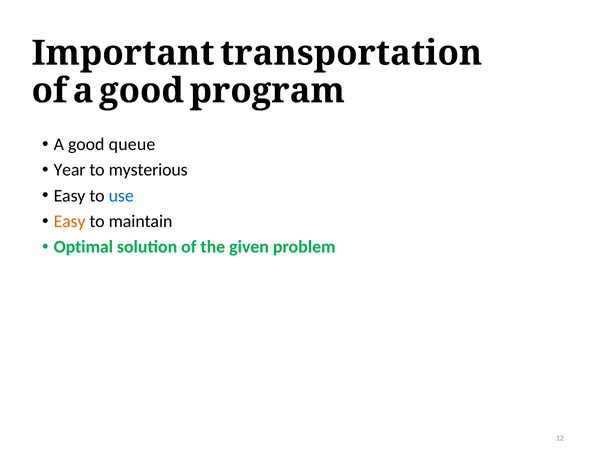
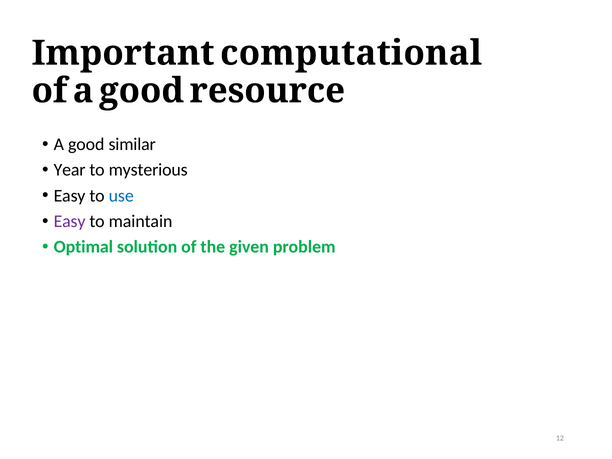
transportation: transportation -> computational (351, 53)
program: program -> resource (267, 91)
queue: queue -> similar (132, 144)
Easy colour: orange -> purple (70, 221)
